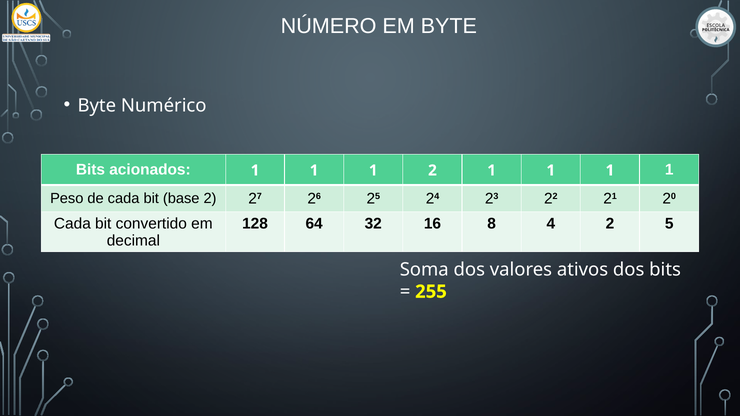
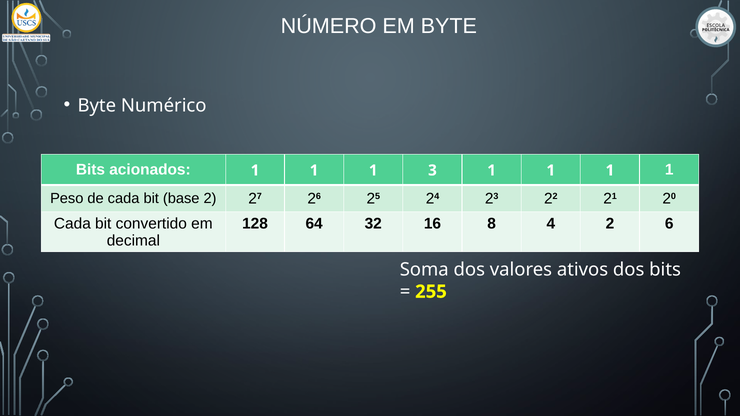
1 2: 2 -> 3 (432, 170)
5: 5 -> 6 (669, 224)
